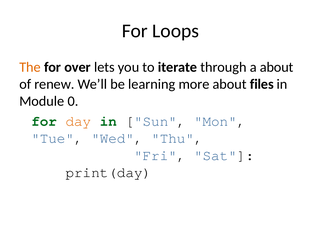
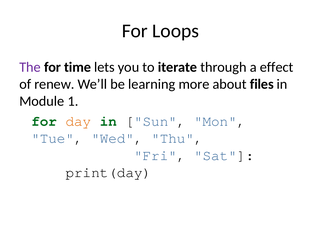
The colour: orange -> purple (30, 67)
over: over -> time (78, 67)
a about: about -> effect (277, 67)
0: 0 -> 1 (73, 102)
